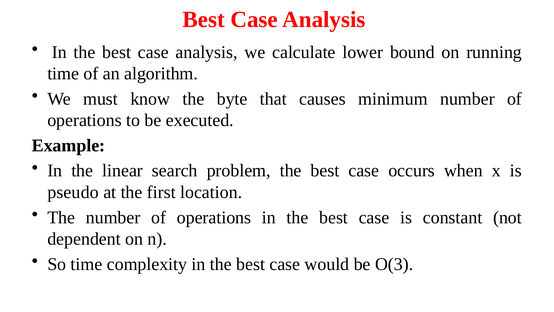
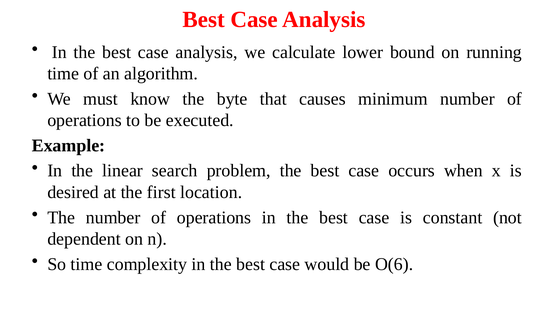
pseudo: pseudo -> desired (73, 192)
O(3: O(3 -> O(6 (394, 264)
